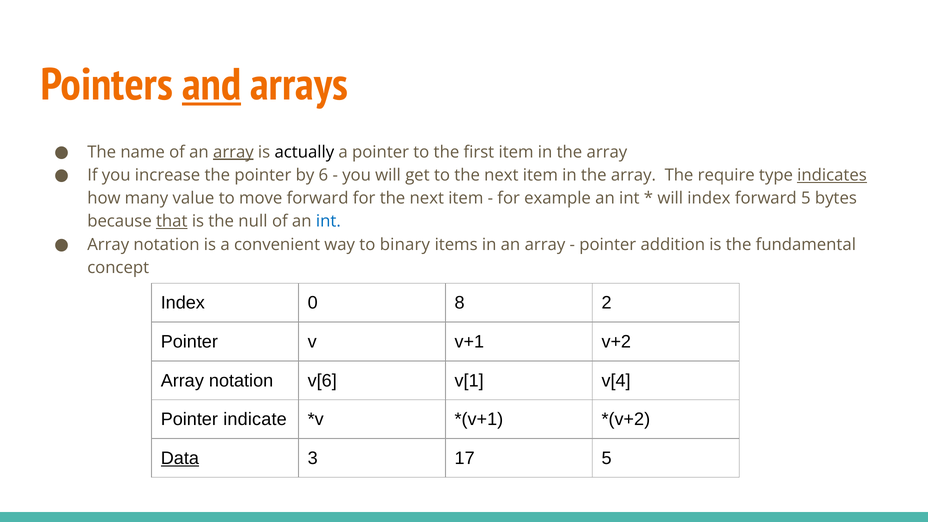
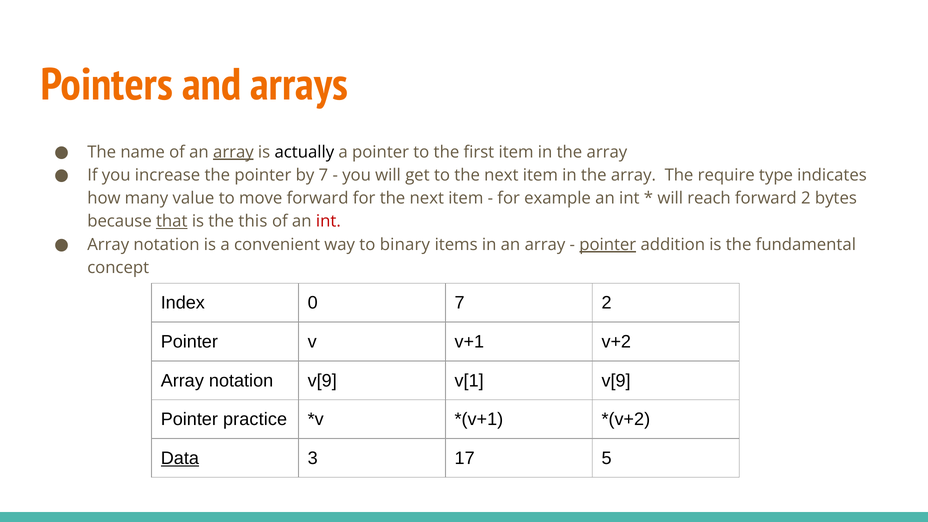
and underline: present -> none (212, 85)
by 6: 6 -> 7 (323, 175)
indicates underline: present -> none (832, 175)
will index: index -> reach (709, 198)
forward 5: 5 -> 2 (806, 198)
null: null -> this (253, 221)
int colour: blue -> red (328, 221)
pointer underline: none -> present (608, 245)
0 8: 8 -> 7 (460, 303)
notation v[6: v[6 -> v[9 (322, 381)
v[1 v[4: v[4 -> v[9 (616, 381)
indicate: indicate -> practice (255, 419)
